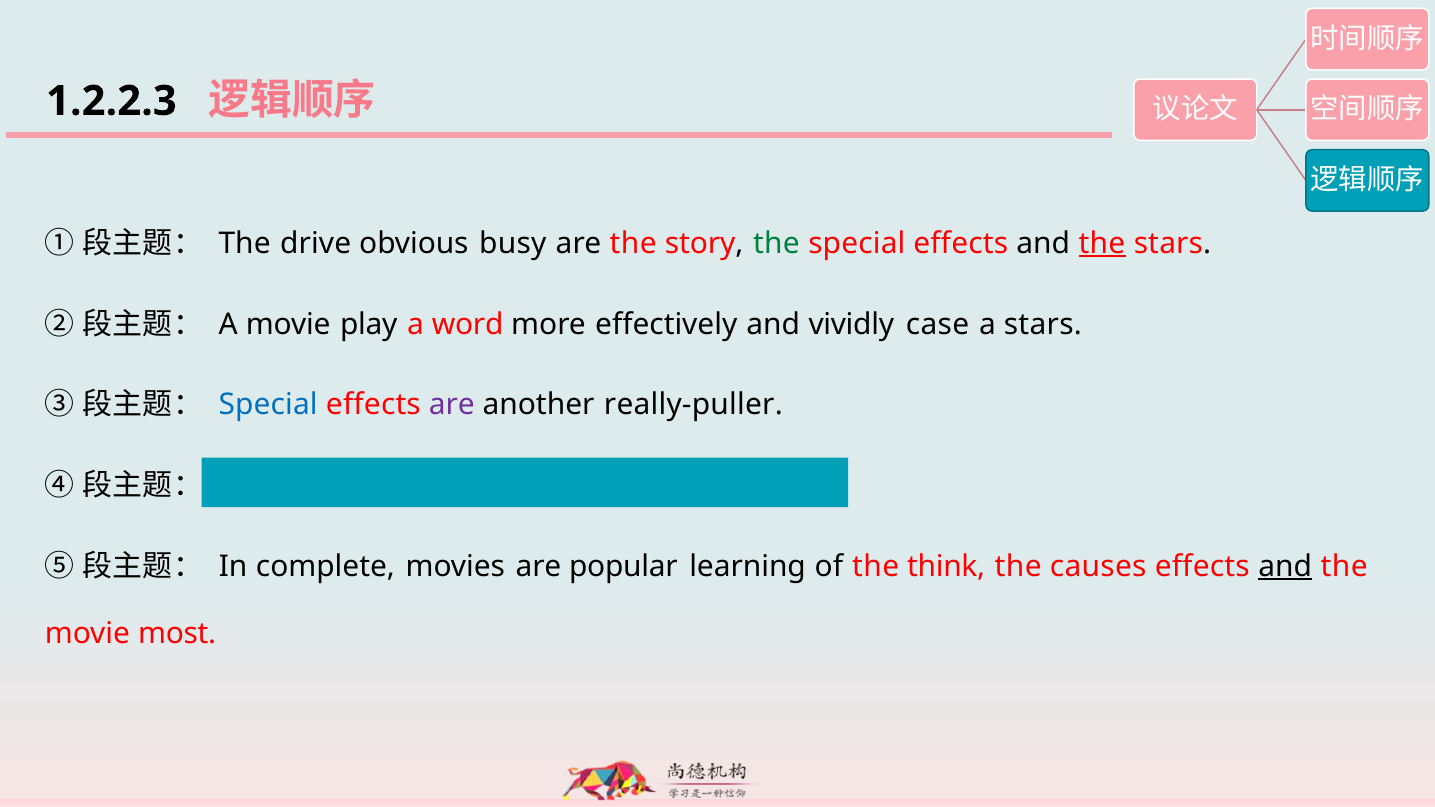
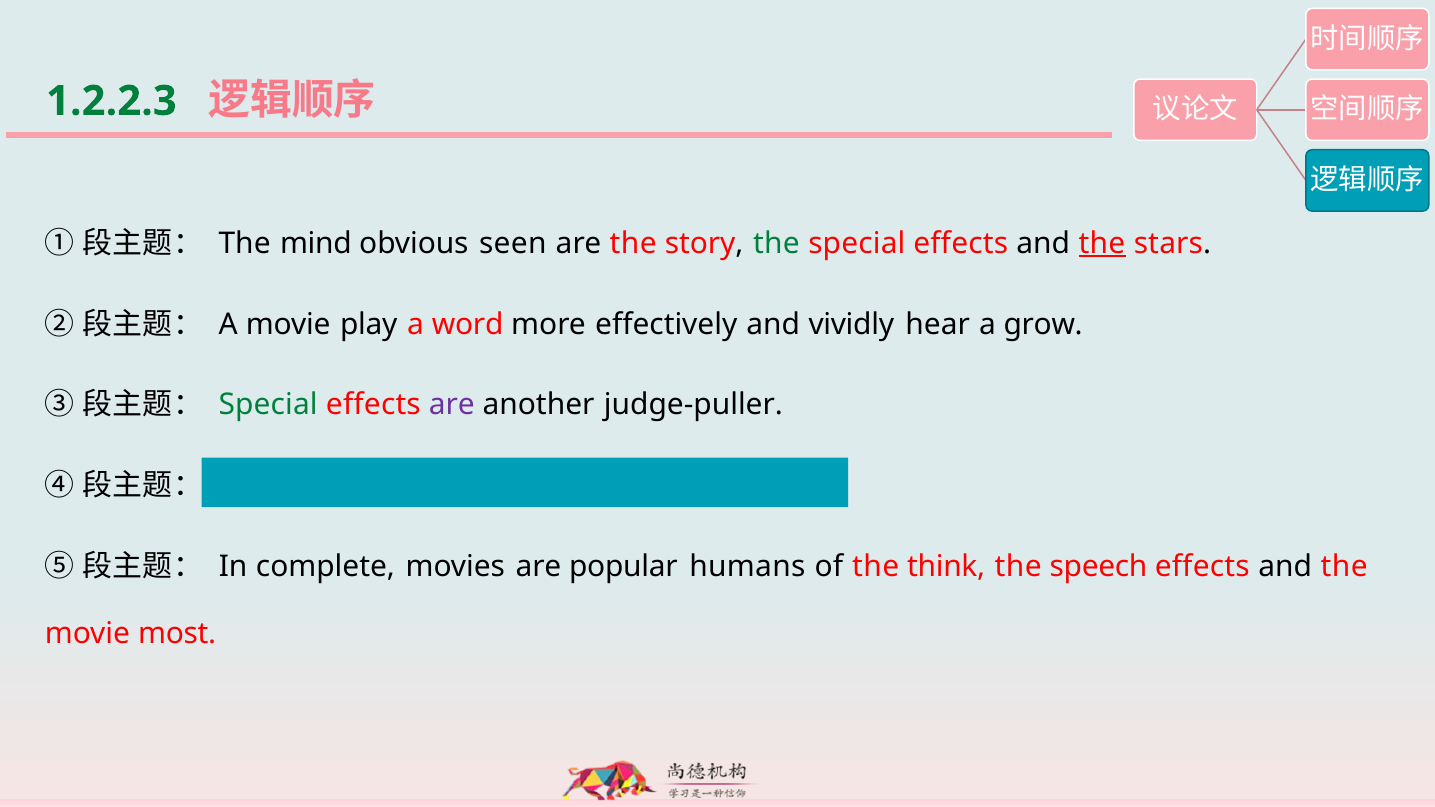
1.2.2.3 colour: black -> green (111, 101)
drive: drive -> mind (316, 243)
busy: busy -> seen (513, 243)
case: case -> hear (938, 324)
a stars: stars -> grow (1043, 324)
Special colour: blue -> green (268, 405)
really-puller: really-puller -> judge-puller (693, 405)
learning: learning -> humans (747, 567)
causes: causes -> speech (1099, 567)
and underline: present -> none (1285, 567)
